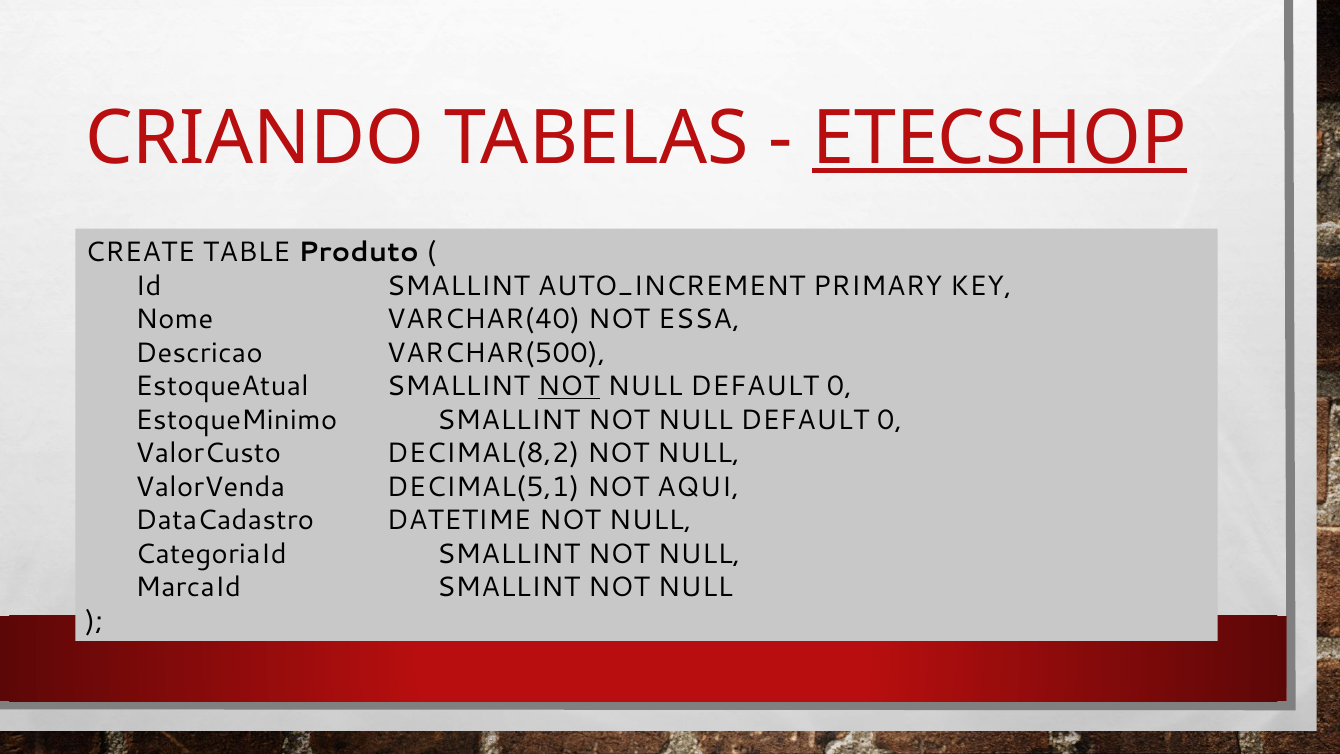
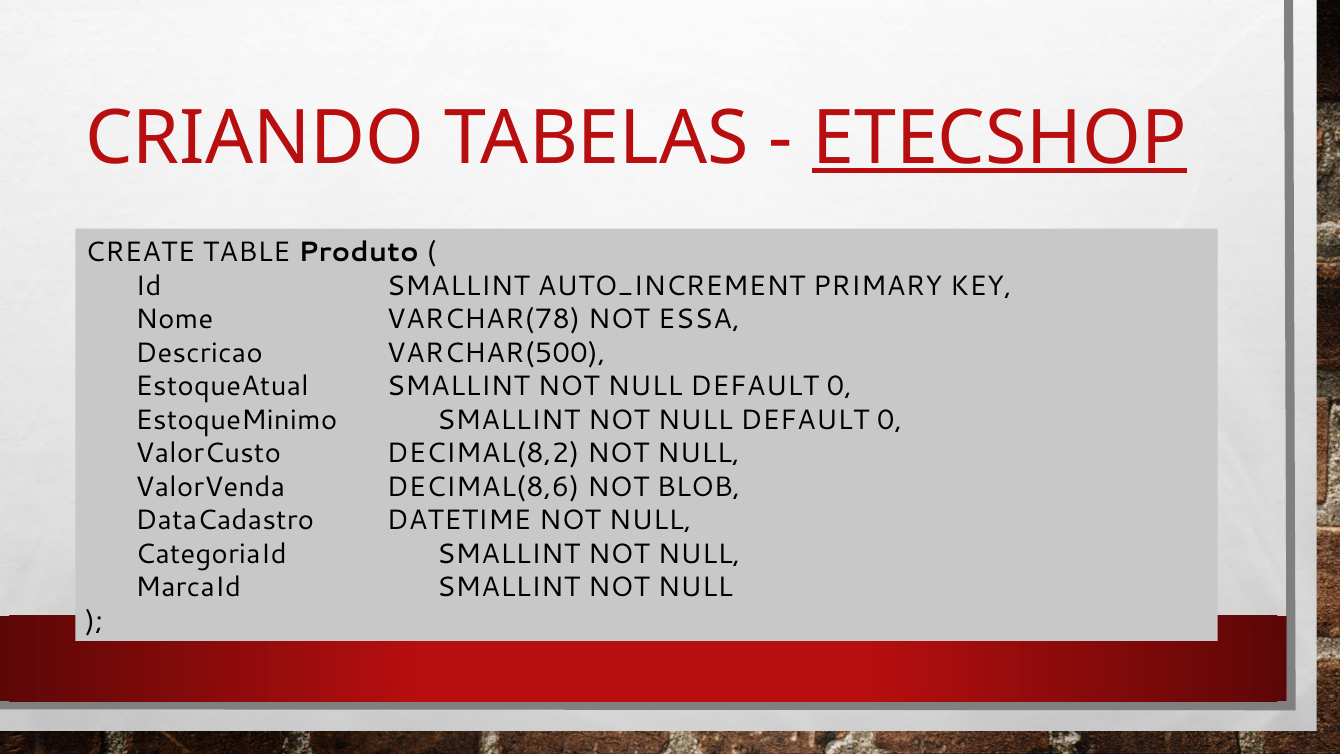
VARCHAR(40: VARCHAR(40 -> VARCHAR(78 (483, 319)
NOT underline: present -> none (569, 386)
DECIMAL(5,1: DECIMAL(5,1 -> DECIMAL(8,6 (483, 487)
AQUI: AQUI -> BLOB (699, 487)
